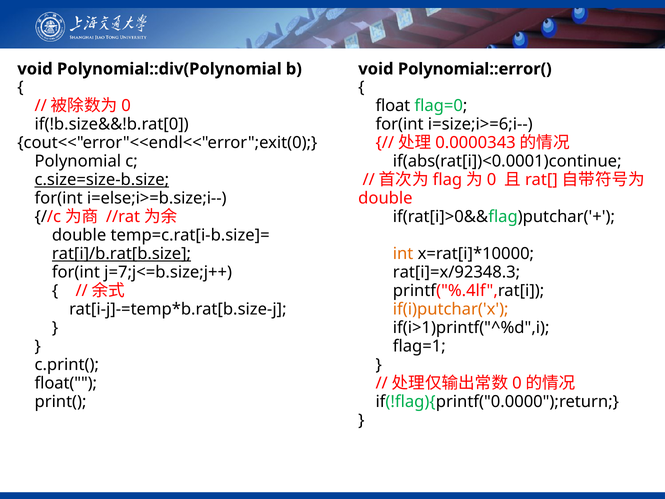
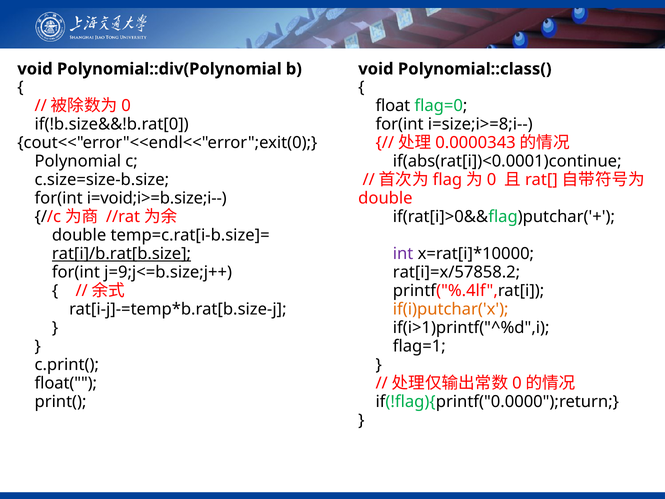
Polynomial::error(: Polynomial::error( -> Polynomial::class( (475, 69)
i=size;i>=6;i--: i=size;i>=6;i-- -> i=size;i>=8;i-- (480, 124)
c.size=size-b.size underline: present -> none (102, 180)
i=else;i>=b.size;i--: i=else;i>=b.size;i-- -> i=void;i>=b.size;i-- (157, 198)
int colour: orange -> purple (403, 254)
j=7;j<=b.size;j++: j=7;j<=b.size;j++ -> j=9;j<=b.size;j++ (168, 272)
rat[i]=x/92348.3: rat[i]=x/92348.3 -> rat[i]=x/57858.2 (456, 272)
